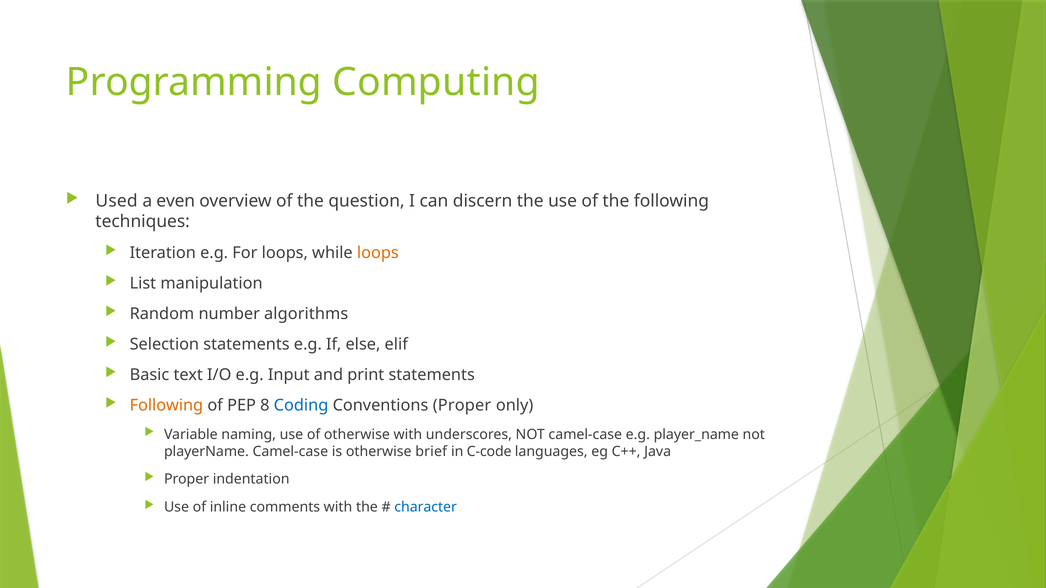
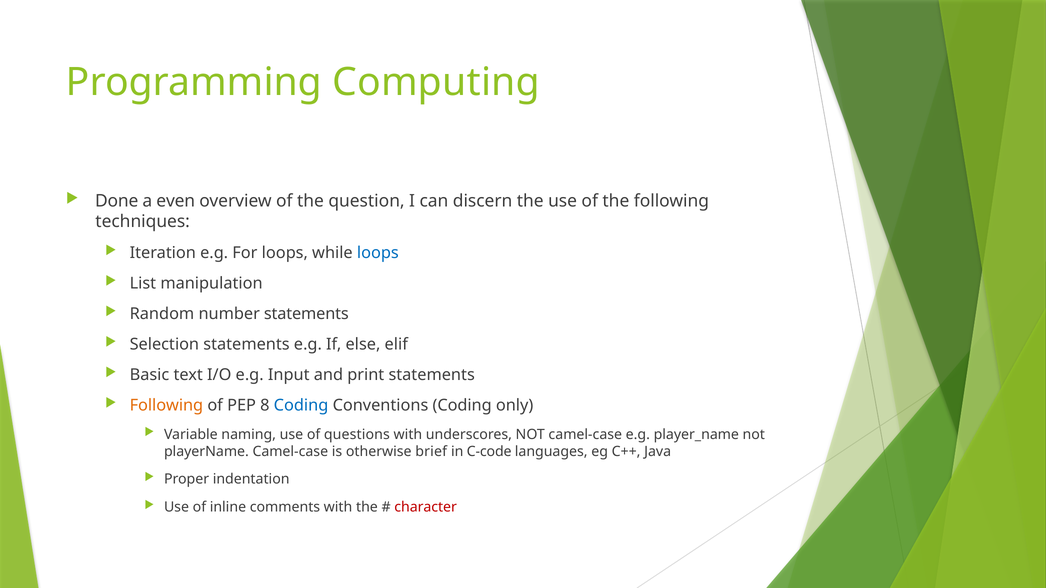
Used: Used -> Done (117, 201)
loops colour: orange -> blue (378, 253)
number algorithms: algorithms -> statements (306, 314)
Conventions Proper: Proper -> Coding (462, 406)
of otherwise: otherwise -> questions (357, 435)
character colour: blue -> red (426, 507)
